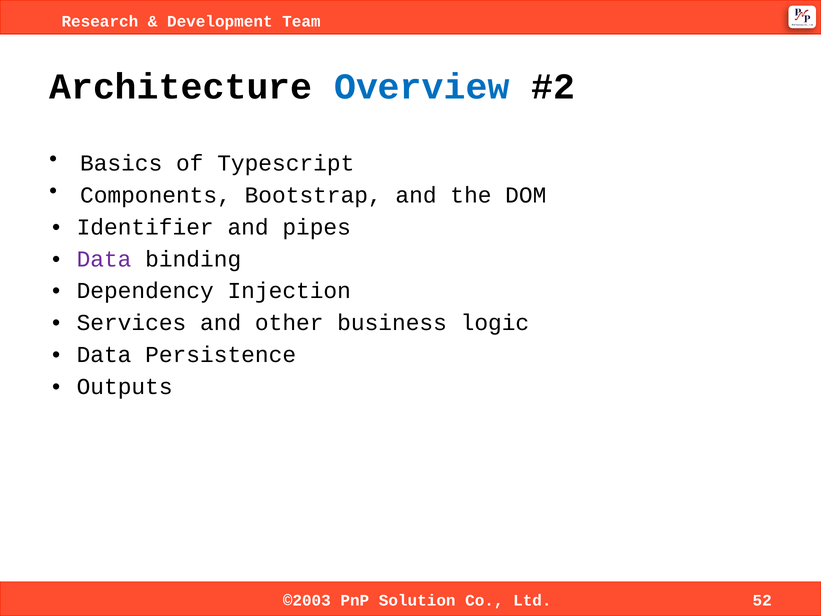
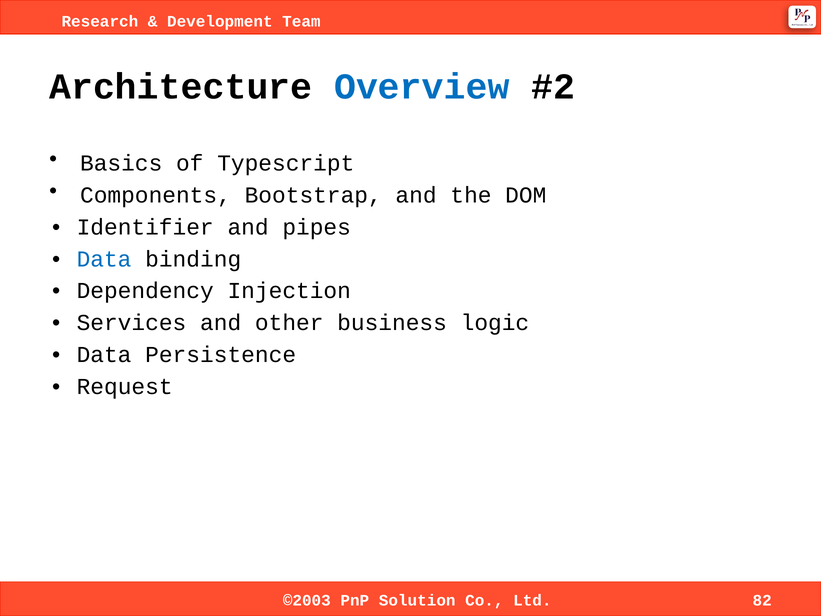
Data colour: purple -> blue (104, 259)
Outputs: Outputs -> Request (125, 387)
52: 52 -> 82 (762, 600)
